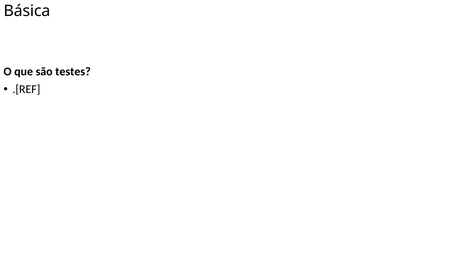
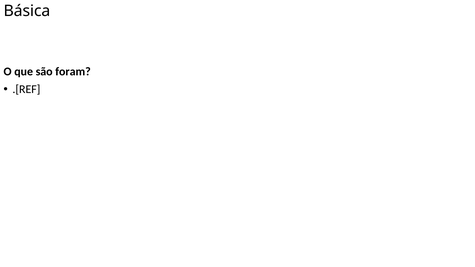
testes: testes -> foram (73, 72)
